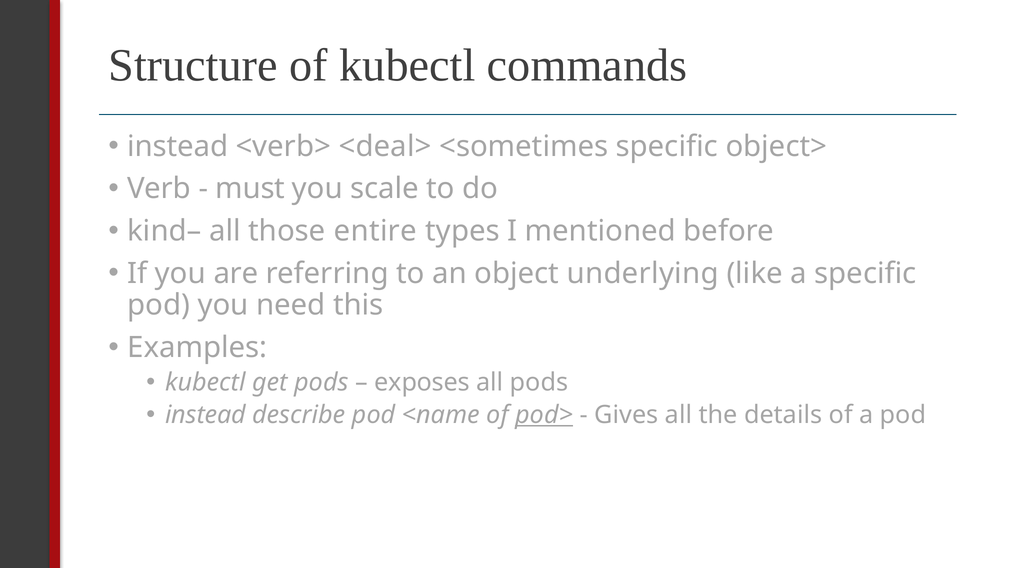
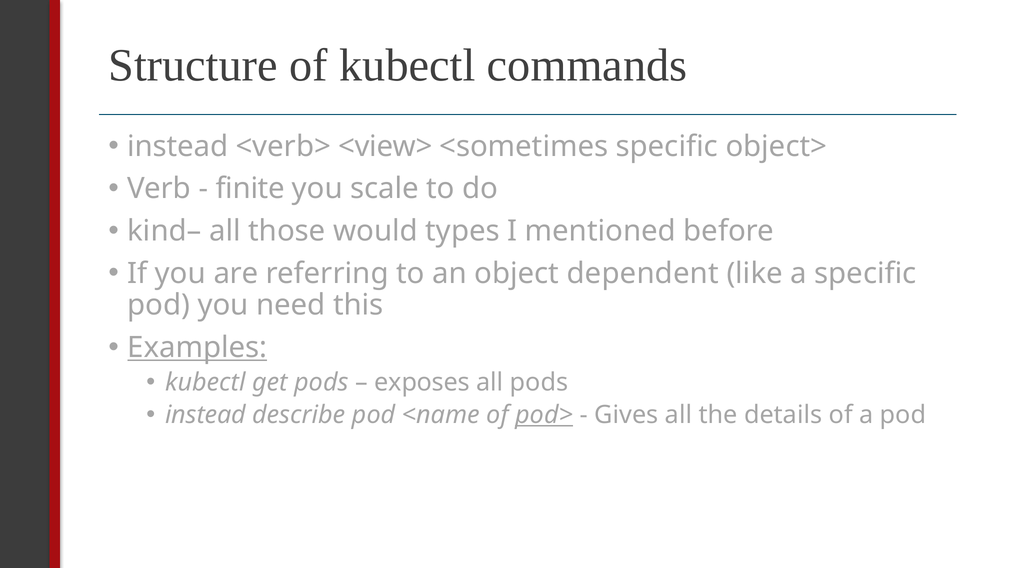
<deal>: <deal> -> <view> (385, 146)
must: must -> finite (250, 189)
entire: entire -> would (375, 231)
underlying: underlying -> dependent (643, 273)
Examples underline: none -> present (197, 347)
